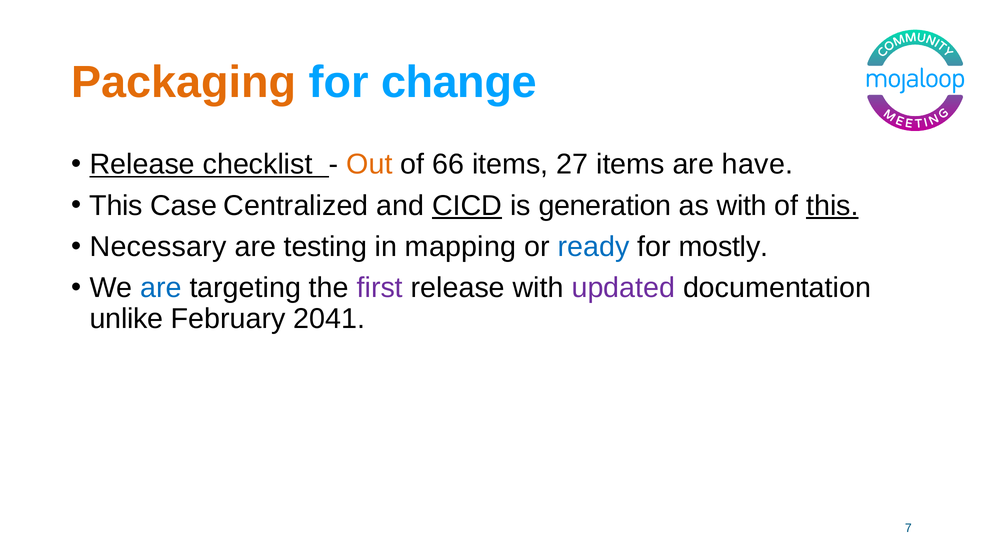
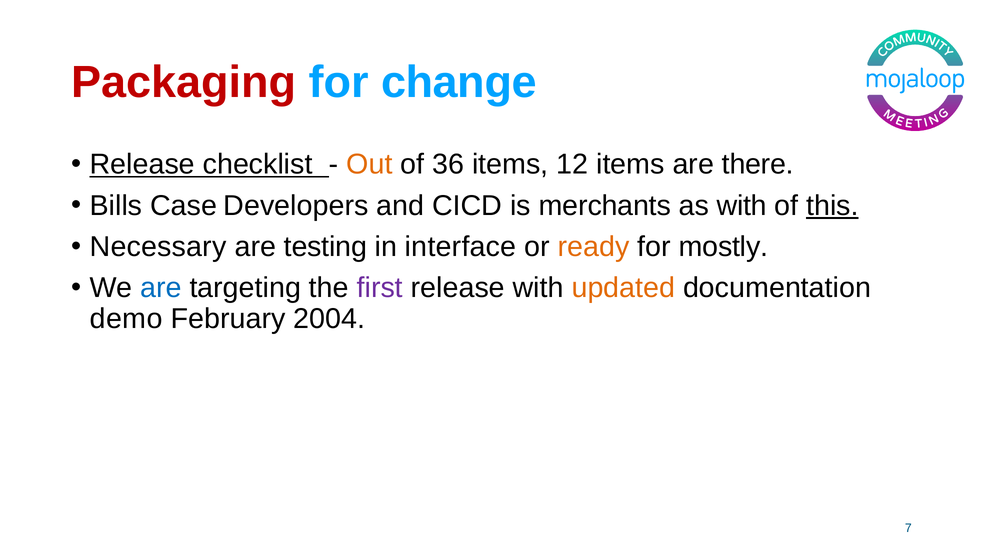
Packaging colour: orange -> red (184, 83)
66: 66 -> 36 (448, 164)
27: 27 -> 12 (572, 164)
have: have -> there (758, 164)
This: This -> Bills (116, 206)
Centralized: Centralized -> Developers (296, 206)
CICD underline: present -> none (467, 206)
generation: generation -> merchants (605, 206)
mapping: mapping -> interface (461, 247)
ready colour: blue -> orange (594, 247)
updated colour: purple -> orange (623, 288)
unlike: unlike -> demo (126, 319)
2041: 2041 -> 2004 (329, 319)
